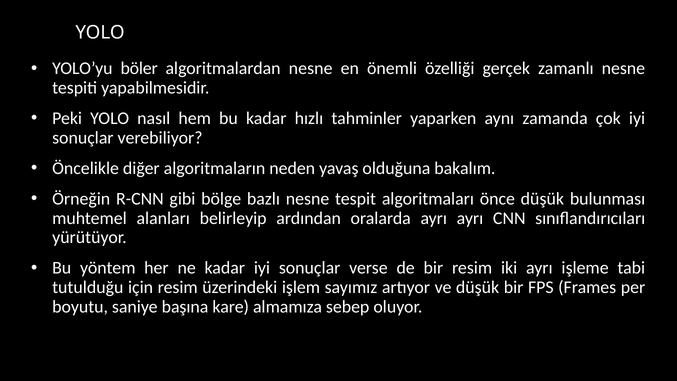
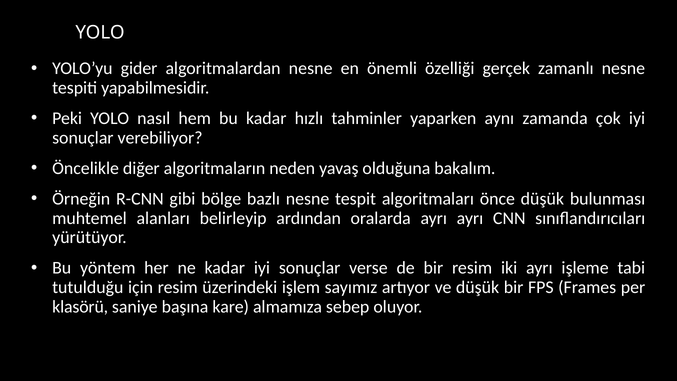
böler: böler -> gider (139, 68)
boyutu: boyutu -> klasörü (80, 306)
